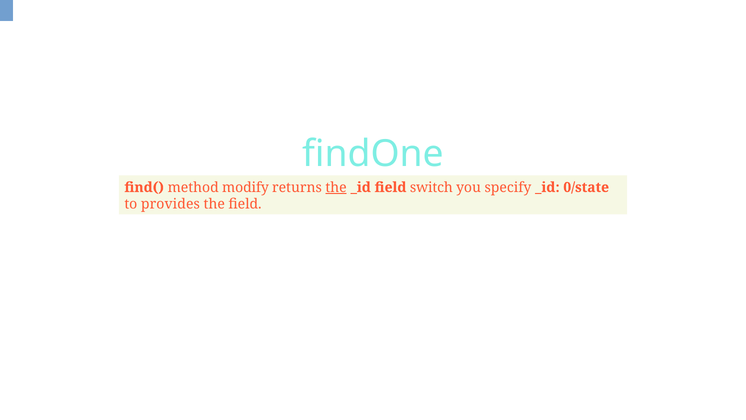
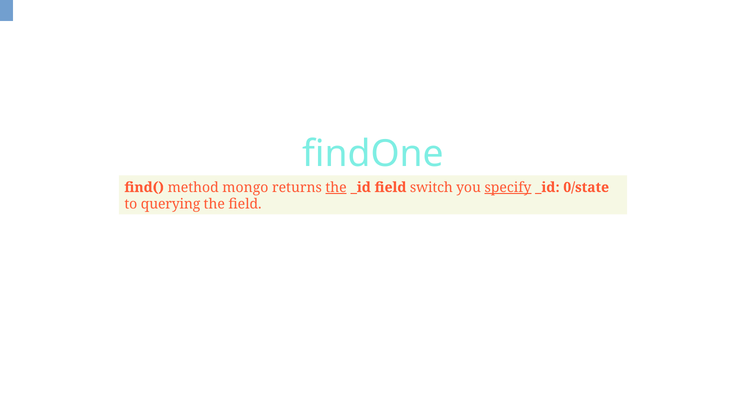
modify: modify -> mongo (245, 187)
specify underline: none -> present (508, 187)
provides: provides -> querying (171, 204)
